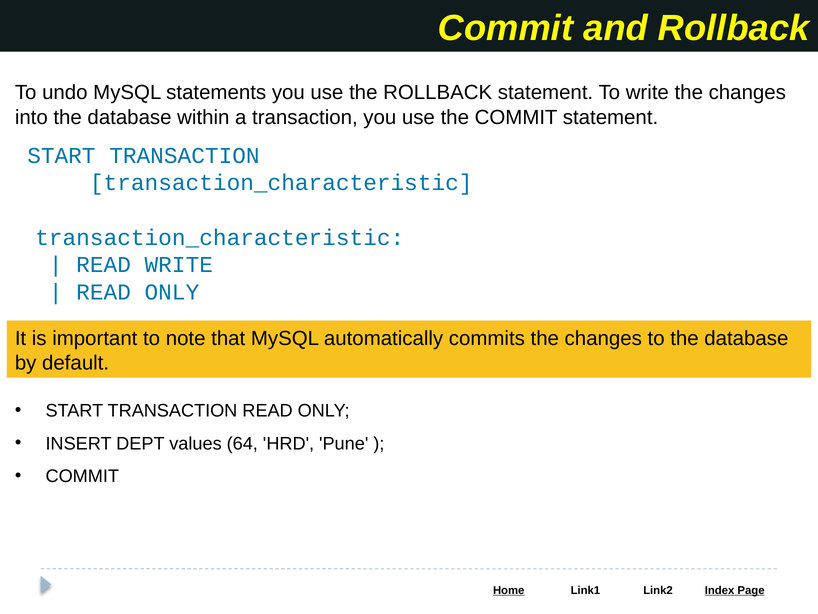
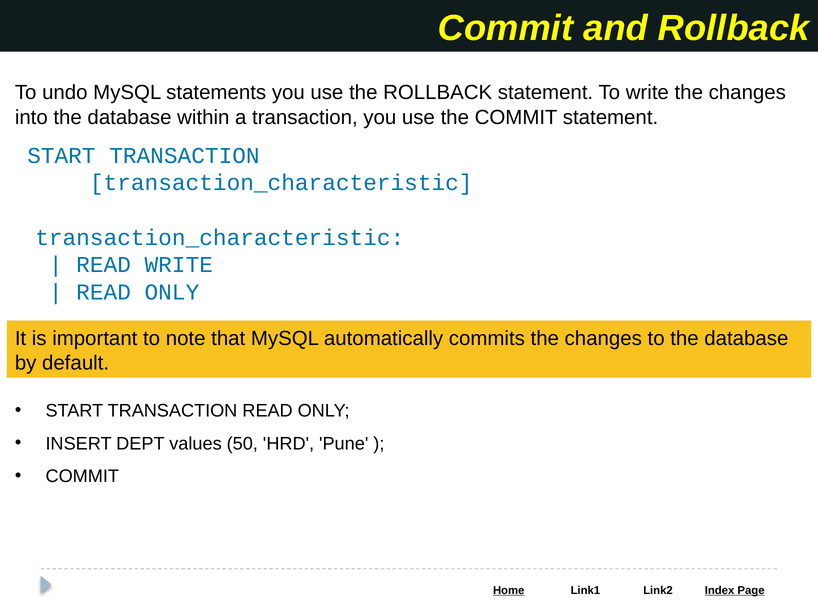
64: 64 -> 50 (242, 443)
